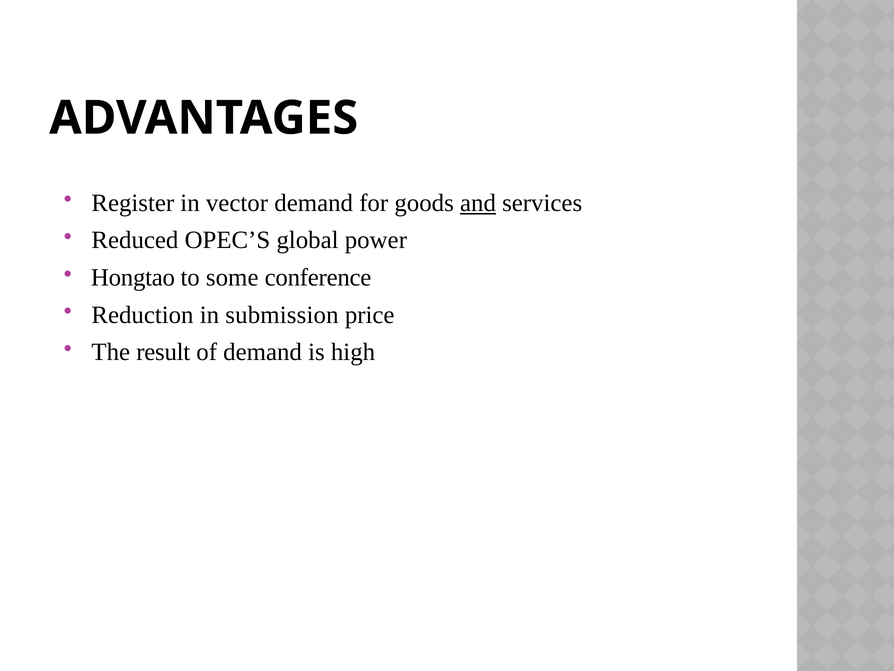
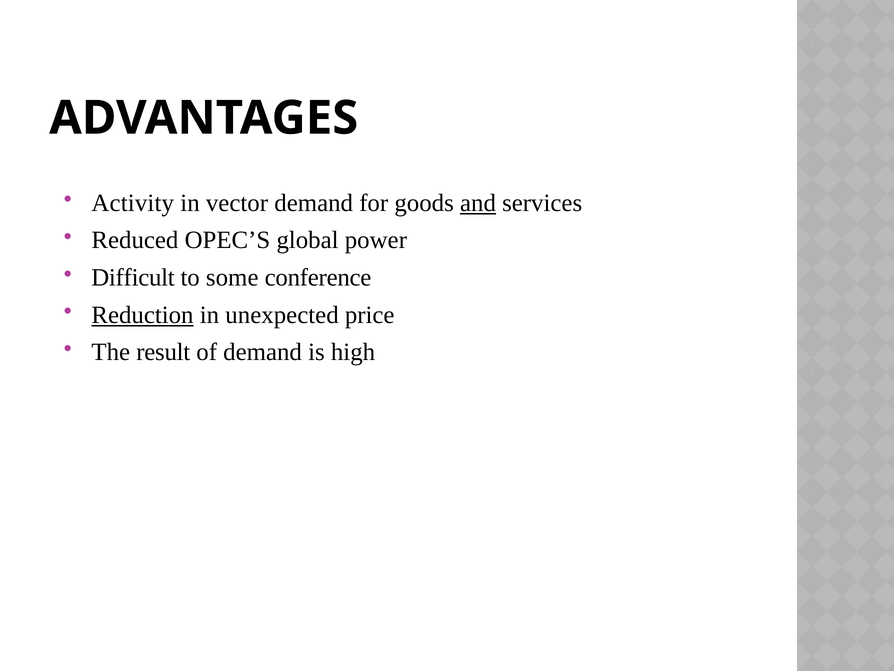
Register: Register -> Activity (133, 203)
Hongtao: Hongtao -> Difficult (133, 277)
Reduction underline: none -> present (143, 315)
submission: submission -> unexpected (282, 315)
